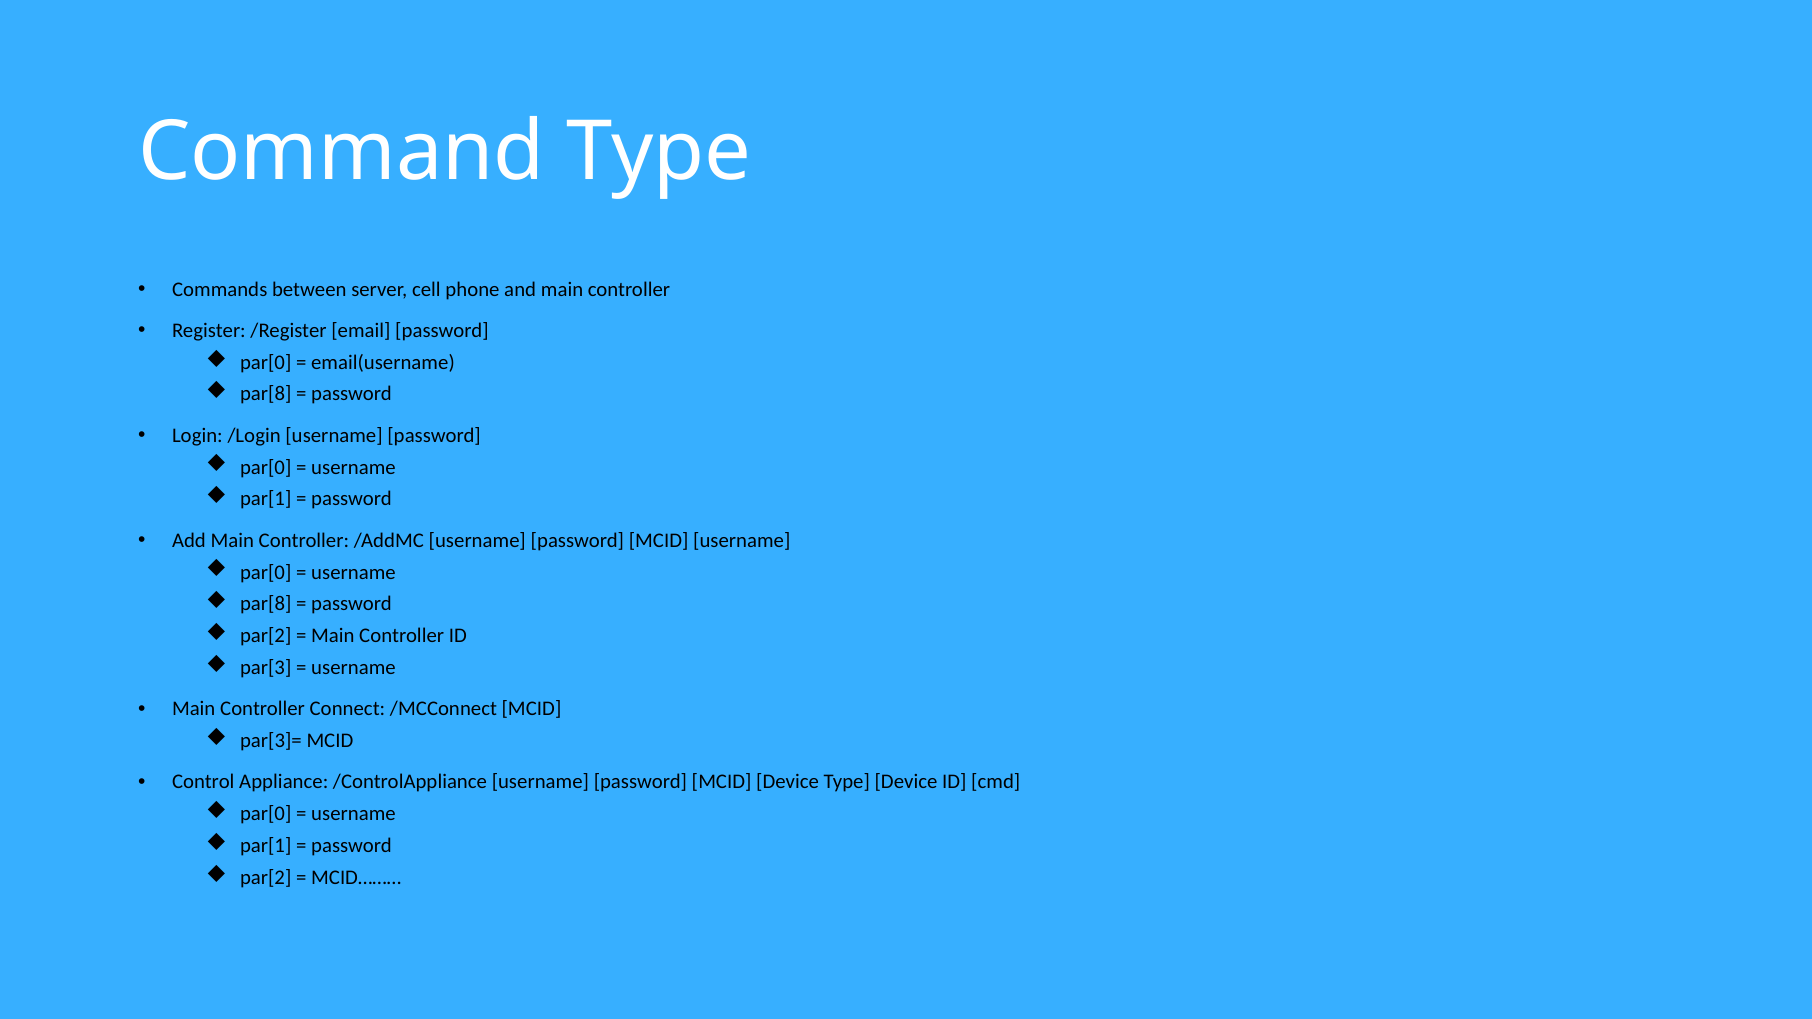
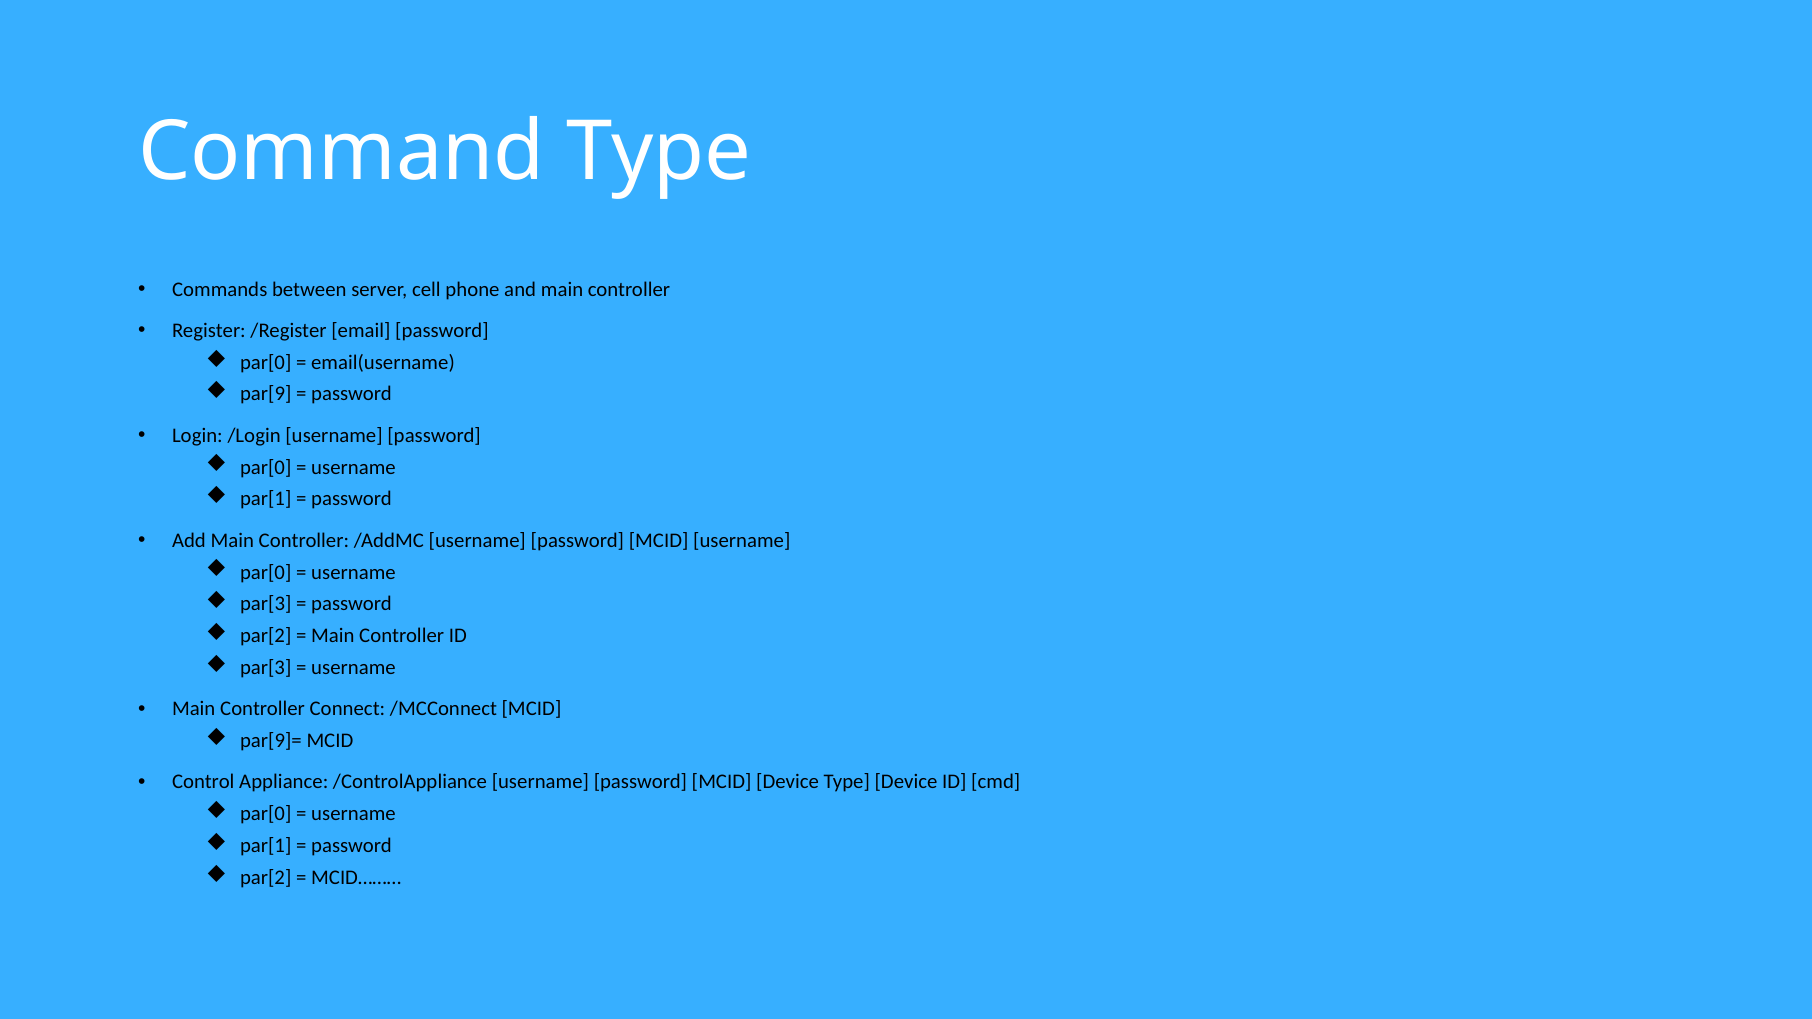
par[8: par[8 -> par[9 (266, 394)
par[8: par[8 -> par[3 (266, 604)
par[3]=: par[3]= -> par[9]= (271, 741)
